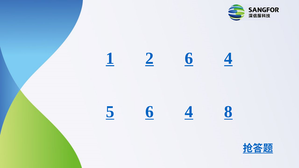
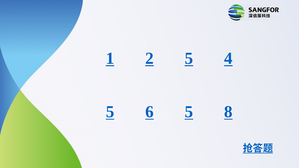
2 6: 6 -> 5 (189, 58)
5 6 4: 4 -> 5 (189, 112)
